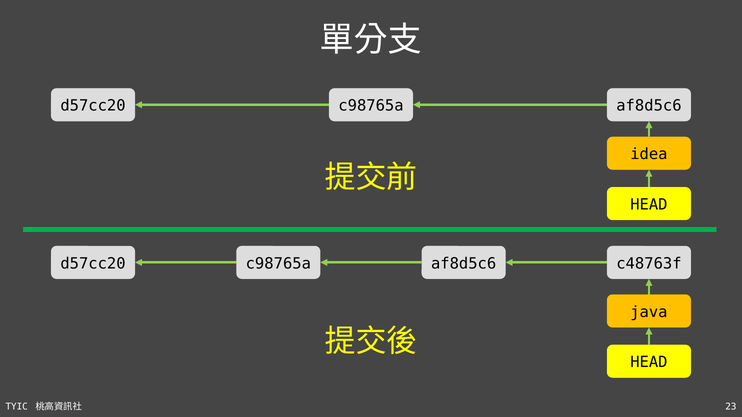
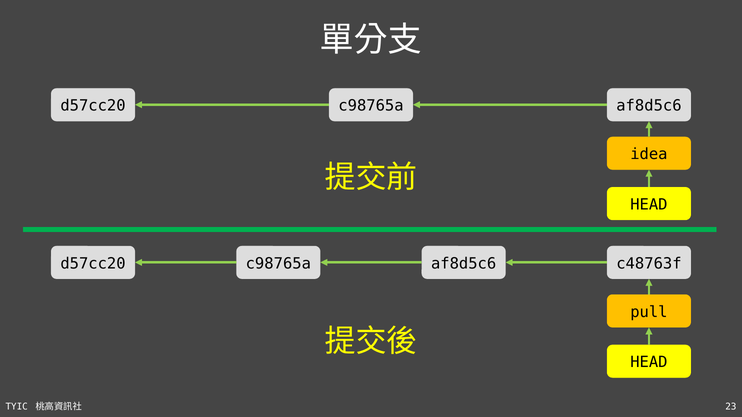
java: java -> pull (649, 312)
